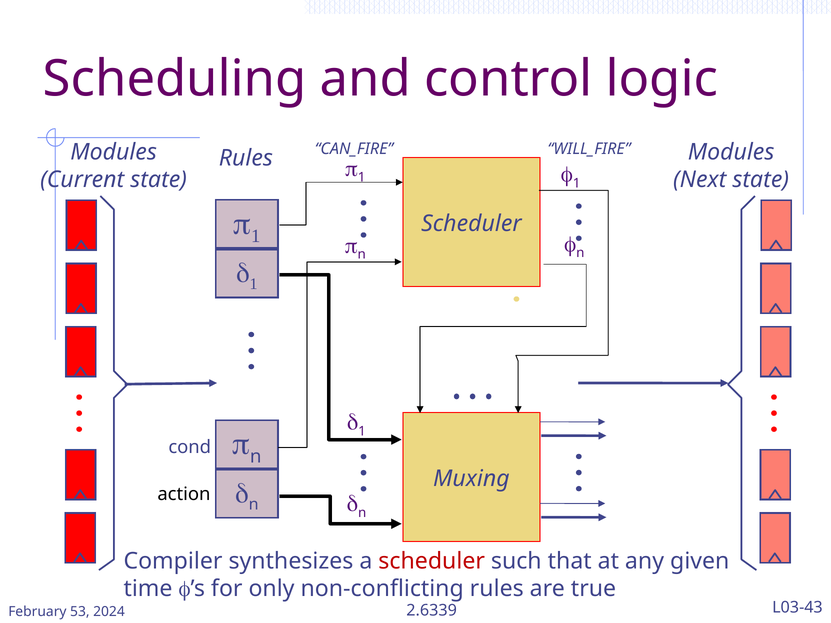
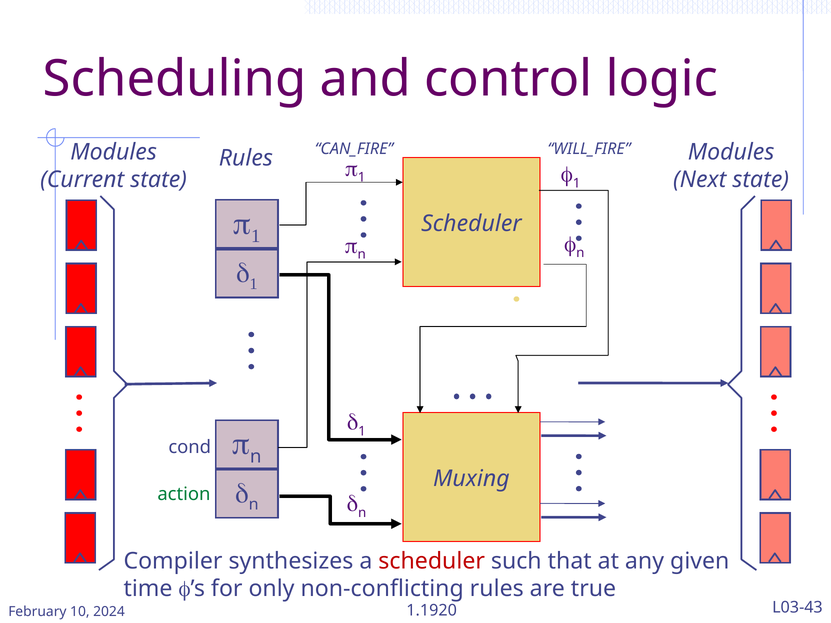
action colour: black -> green (184, 494)
2.6339: 2.6339 -> 1.1920 (432, 610)
53: 53 -> 10 (80, 612)
